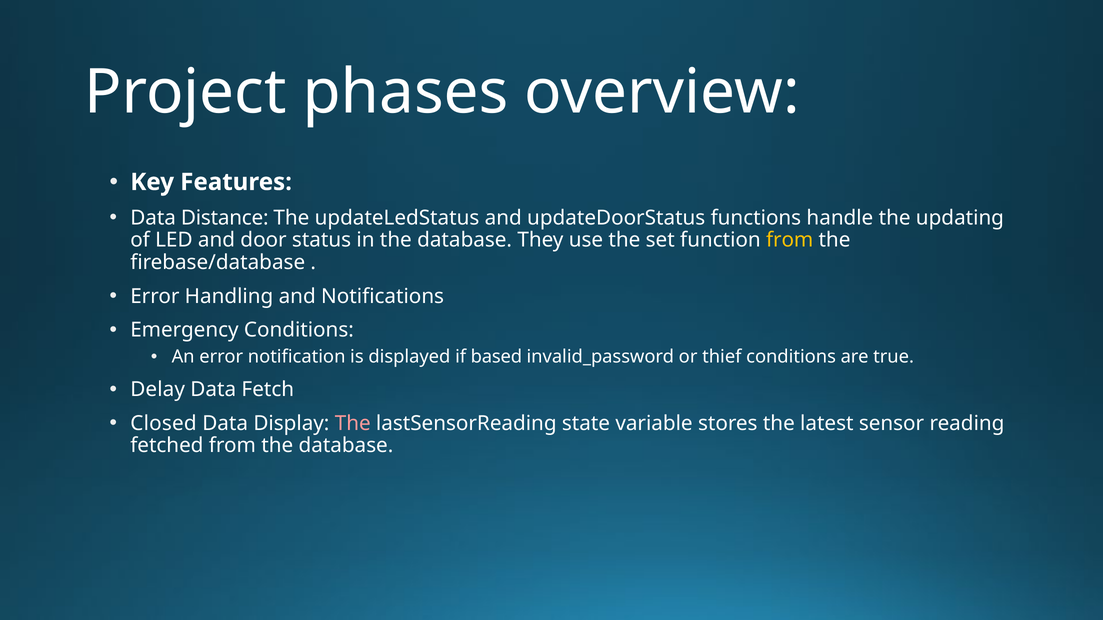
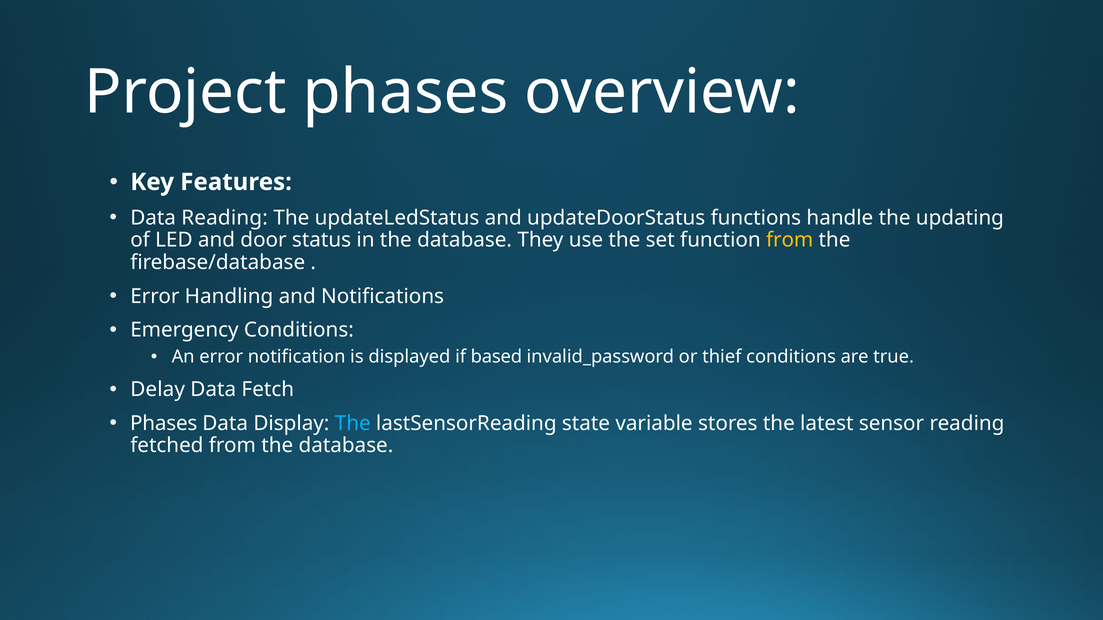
Data Distance: Distance -> Reading (225, 218)
Closed: Closed -> Phases (164, 424)
The colour: pink -> light blue (353, 424)
